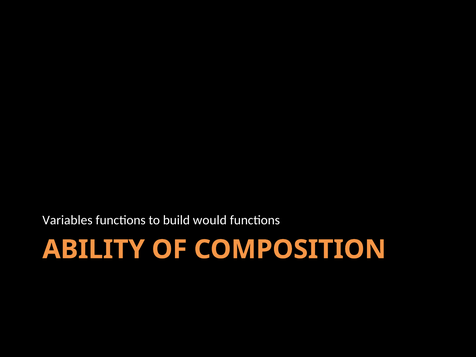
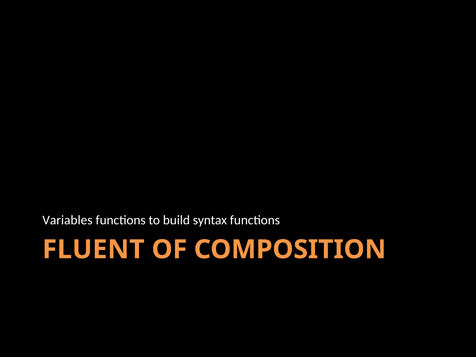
would: would -> syntax (210, 220)
ABILITY: ABILITY -> FLUENT (93, 249)
